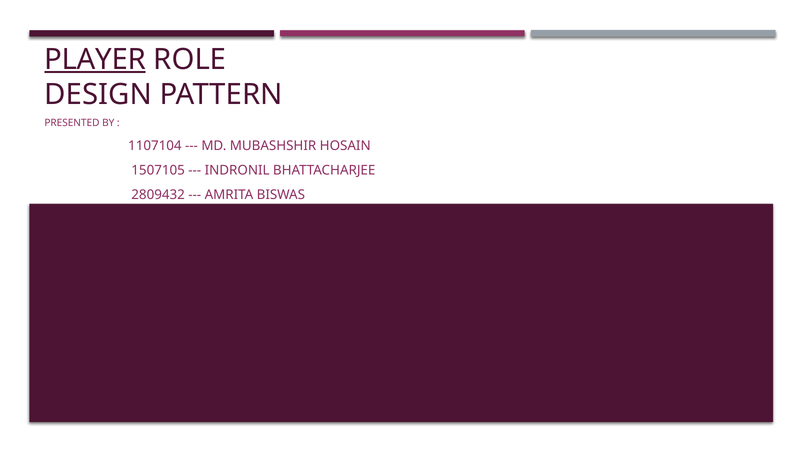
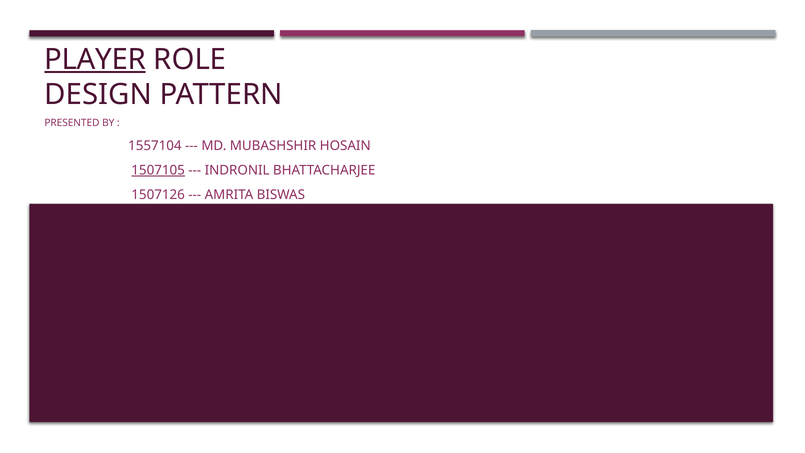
1107104: 1107104 -> 1557104 (155, 146)
1507105 underline: none -> present (158, 170)
2809432: 2809432 -> 1507126 (158, 195)
